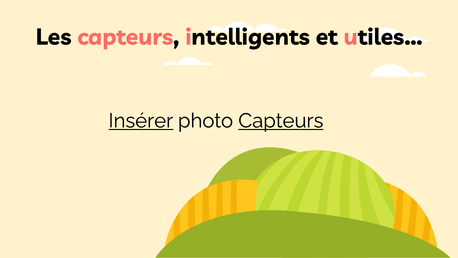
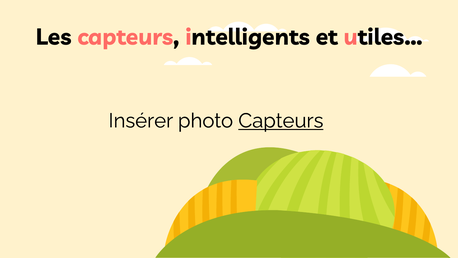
Insérer underline: present -> none (141, 121)
